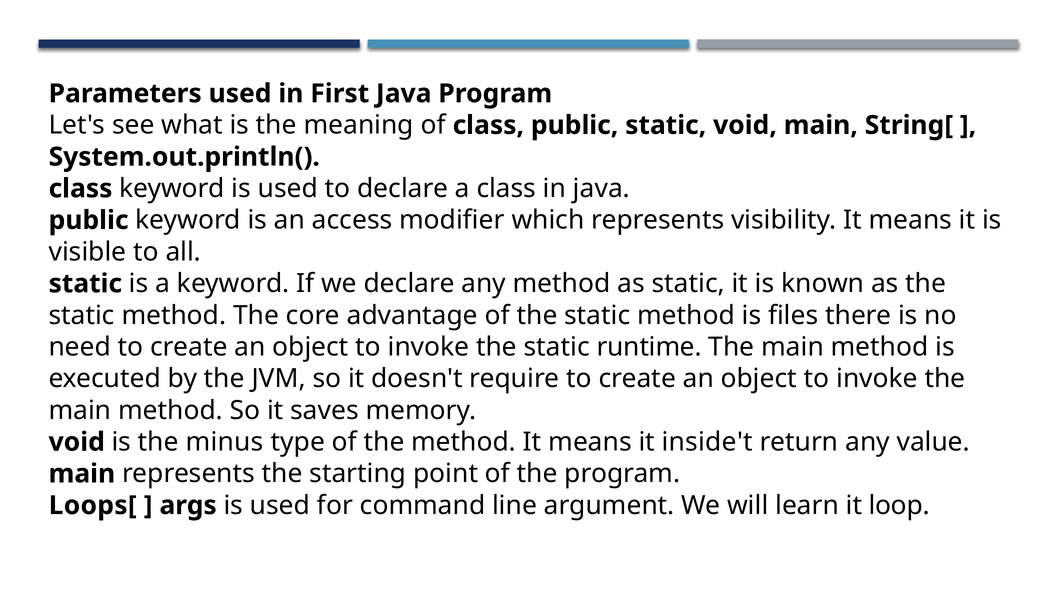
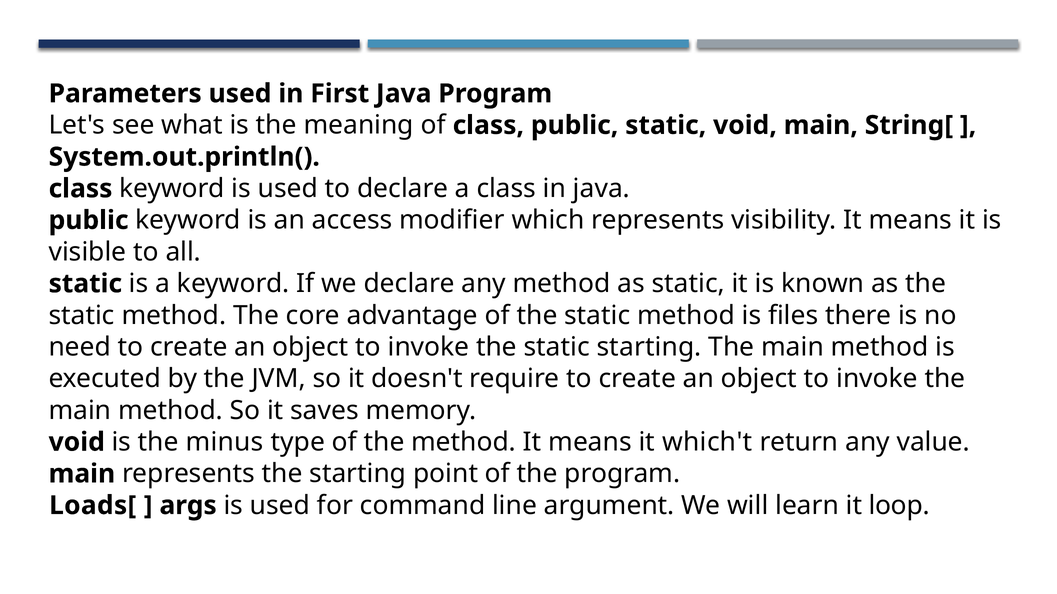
static runtime: runtime -> starting (649, 347)
inside't: inside't -> which't (707, 442)
Loops[: Loops[ -> Loads[ (93, 506)
